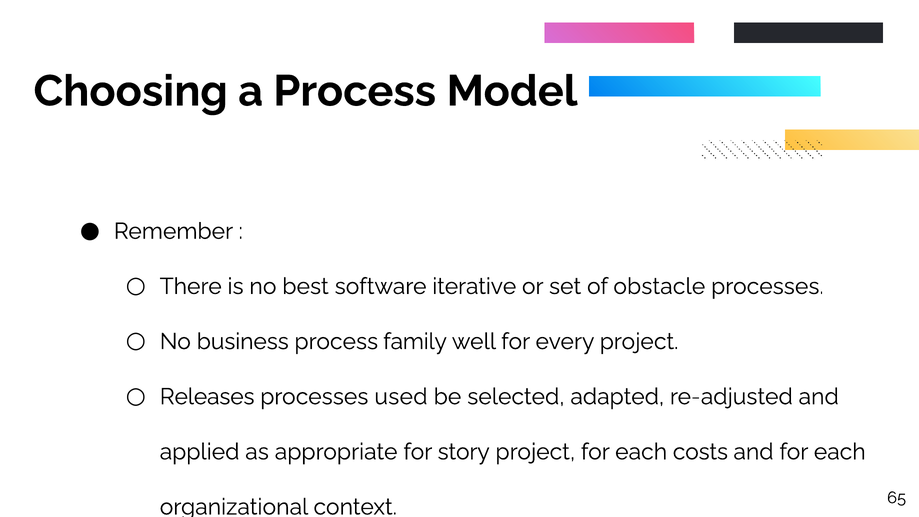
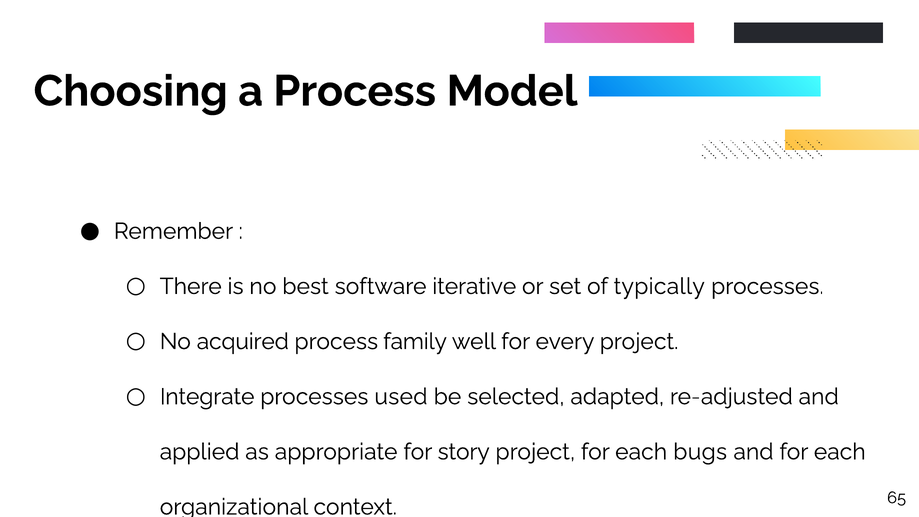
obstacle: obstacle -> typically (659, 286)
business: business -> acquired (243, 341)
Releases: Releases -> Integrate (207, 397)
costs: costs -> bugs (700, 452)
